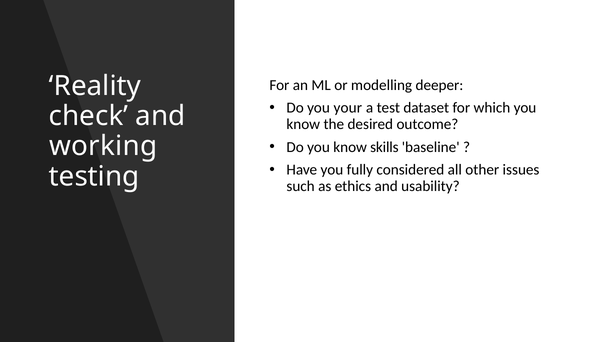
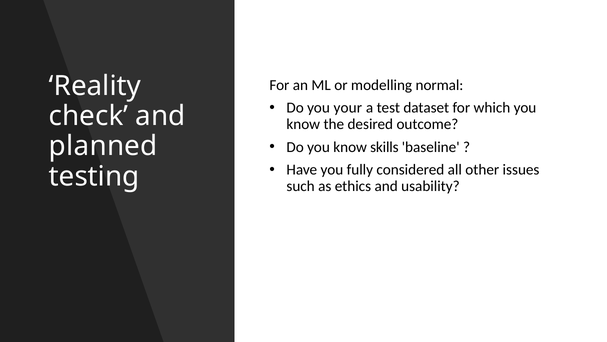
deeper: deeper -> normal (440, 85)
working: working -> planned (103, 146)
